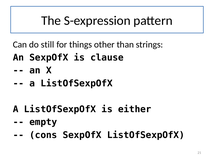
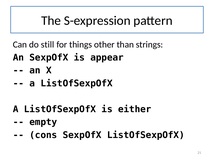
clause: clause -> appear (107, 58)
